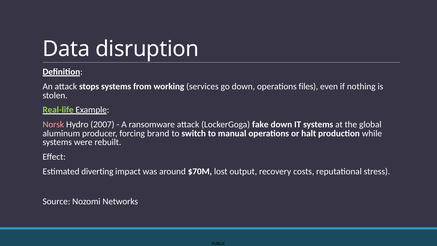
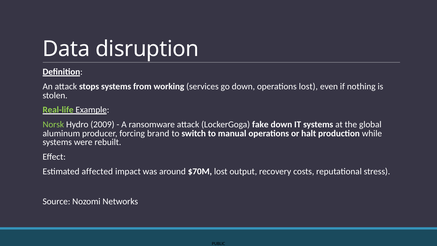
operations files: files -> lost (308, 86)
Norsk colour: pink -> light green (53, 124)
2007: 2007 -> 2009 (102, 124)
diverting: diverting -> affected (97, 171)
